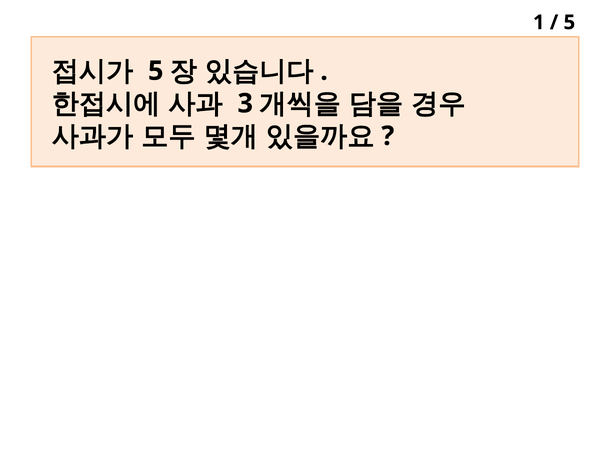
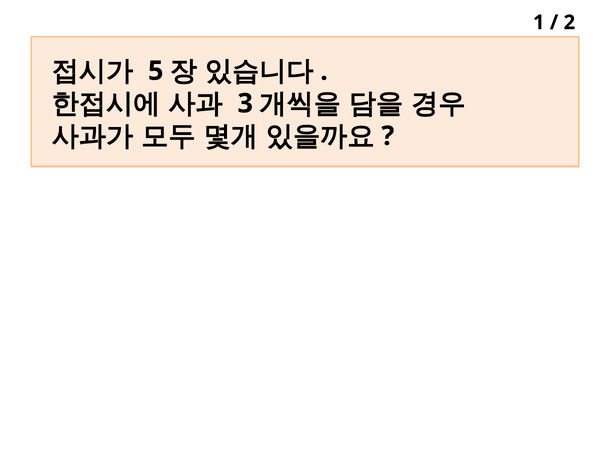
5: 5 -> 2 (569, 22)
